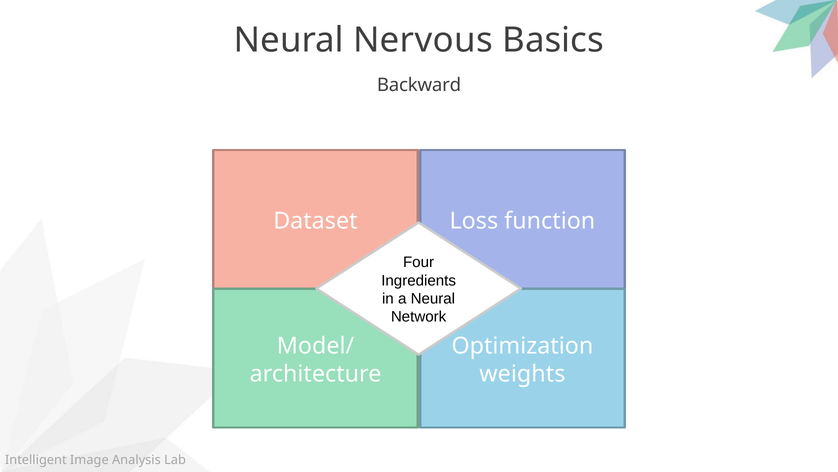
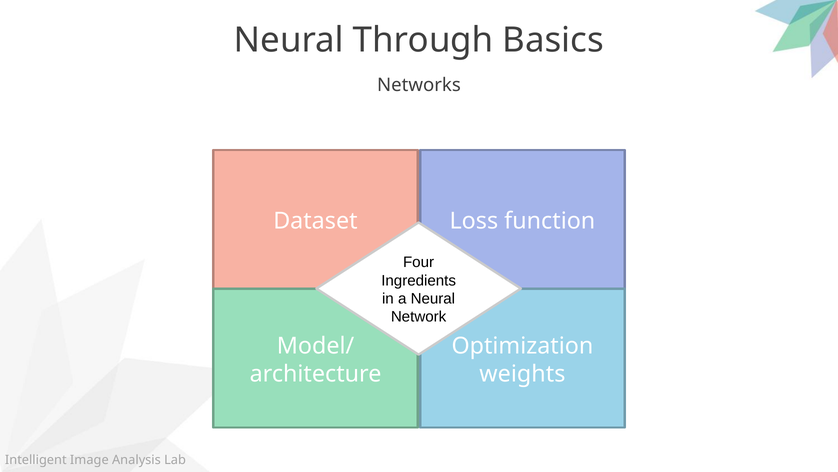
Nervous: Nervous -> Through (423, 40)
Backward: Backward -> Networks (419, 85)
